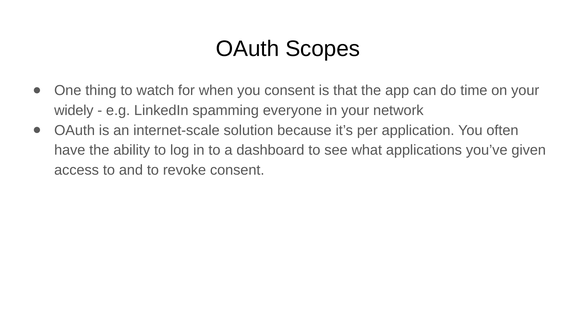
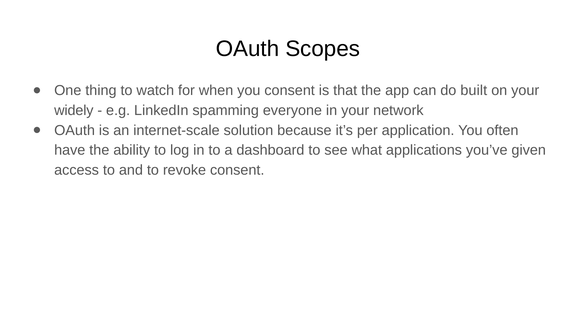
time: time -> built (474, 91)
